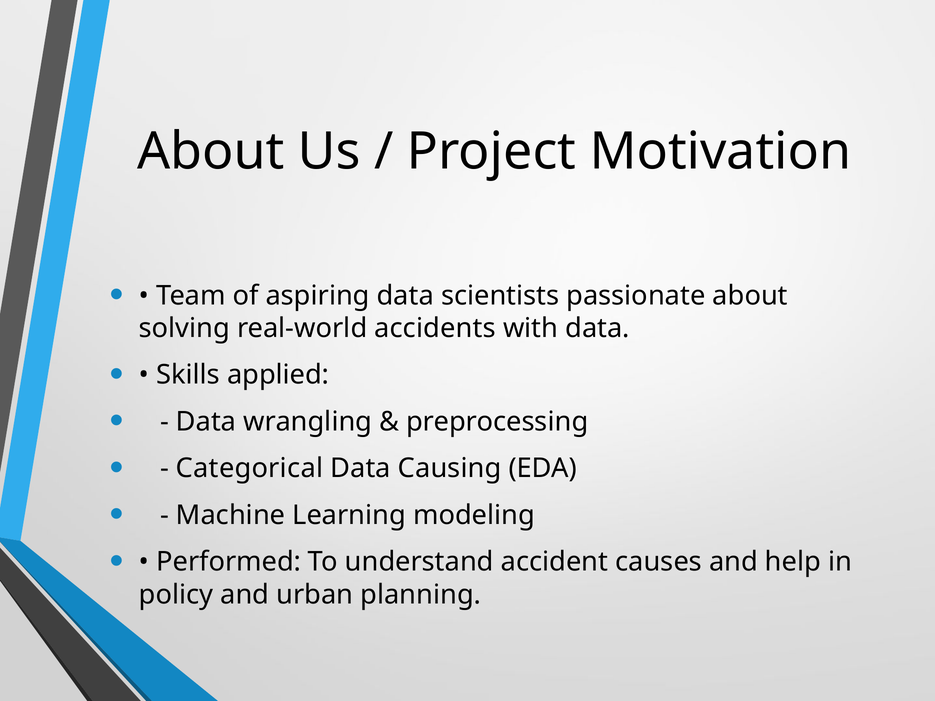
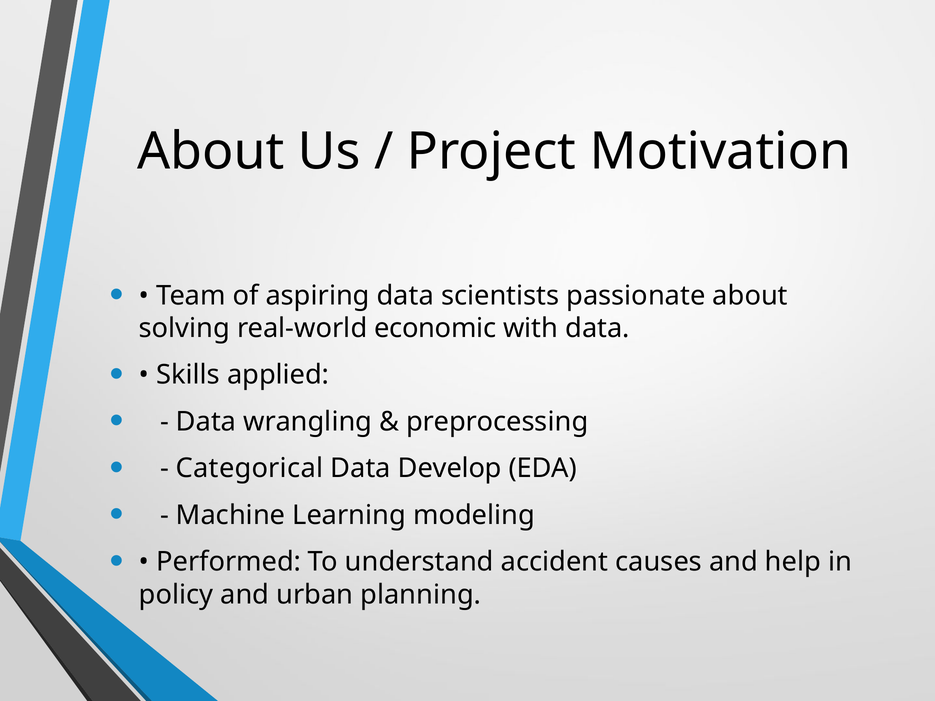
accidents: accidents -> economic (435, 328)
Causing: Causing -> Develop (450, 469)
